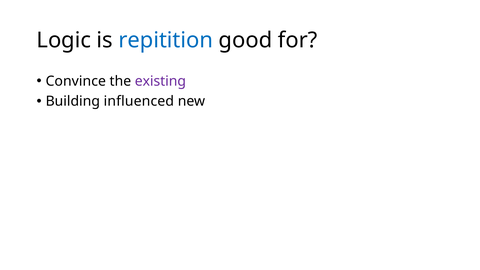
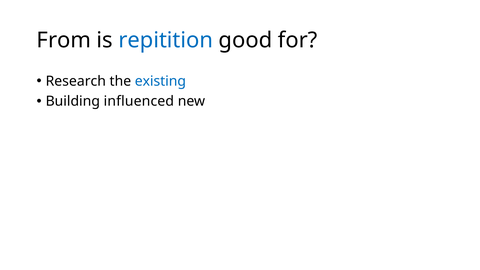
Logic: Logic -> From (64, 40)
Convince: Convince -> Research (76, 81)
existing colour: purple -> blue (160, 81)
